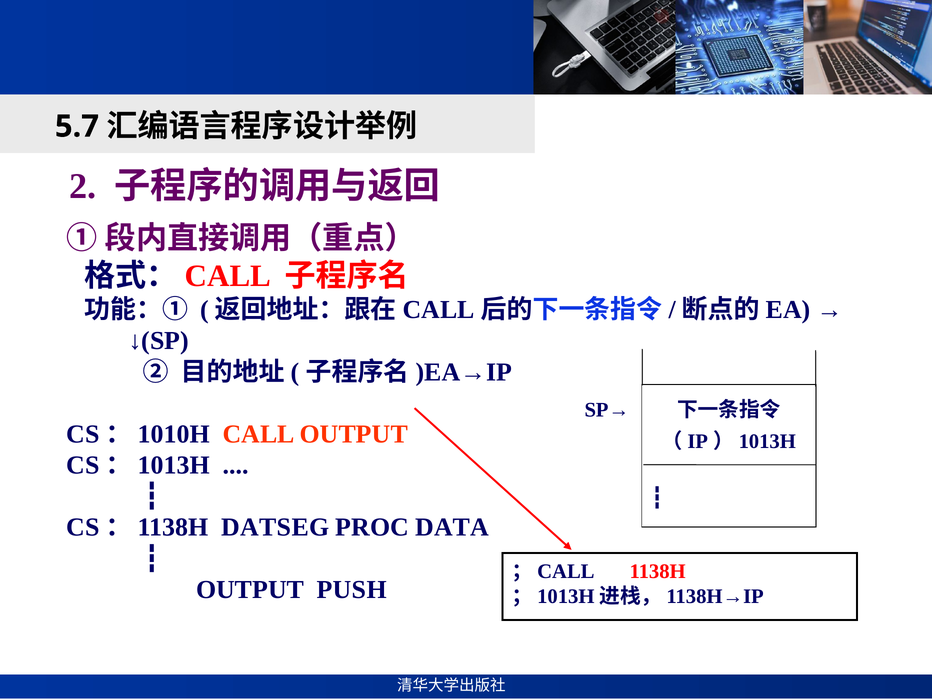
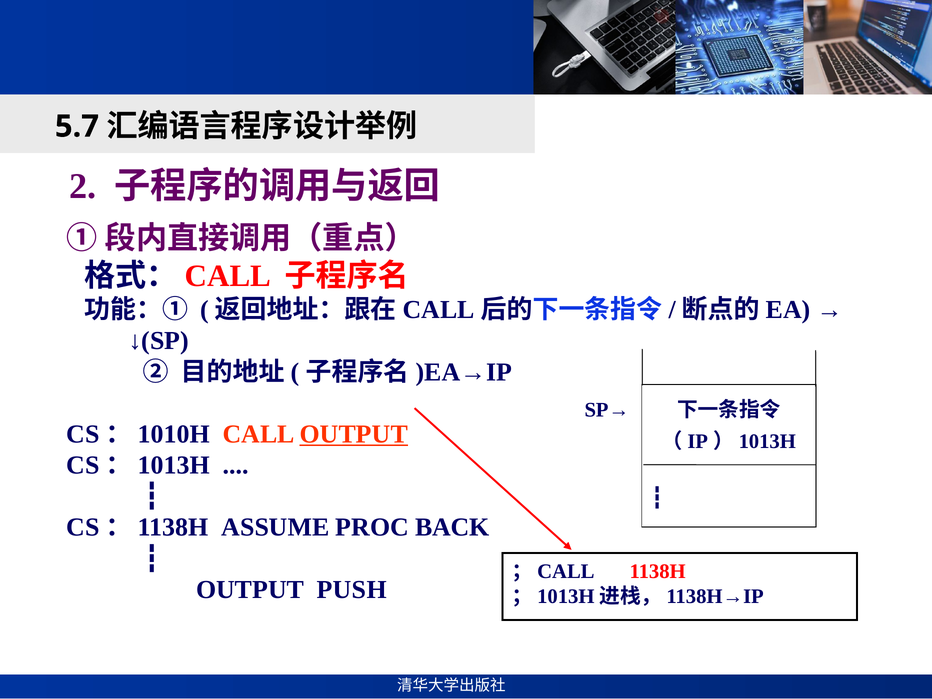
OUTPUT underline: none -> present (354, 434)
DATSEG: DATSEG -> ASSUME (275, 527)
DATA: DATA -> BACK (452, 527)
